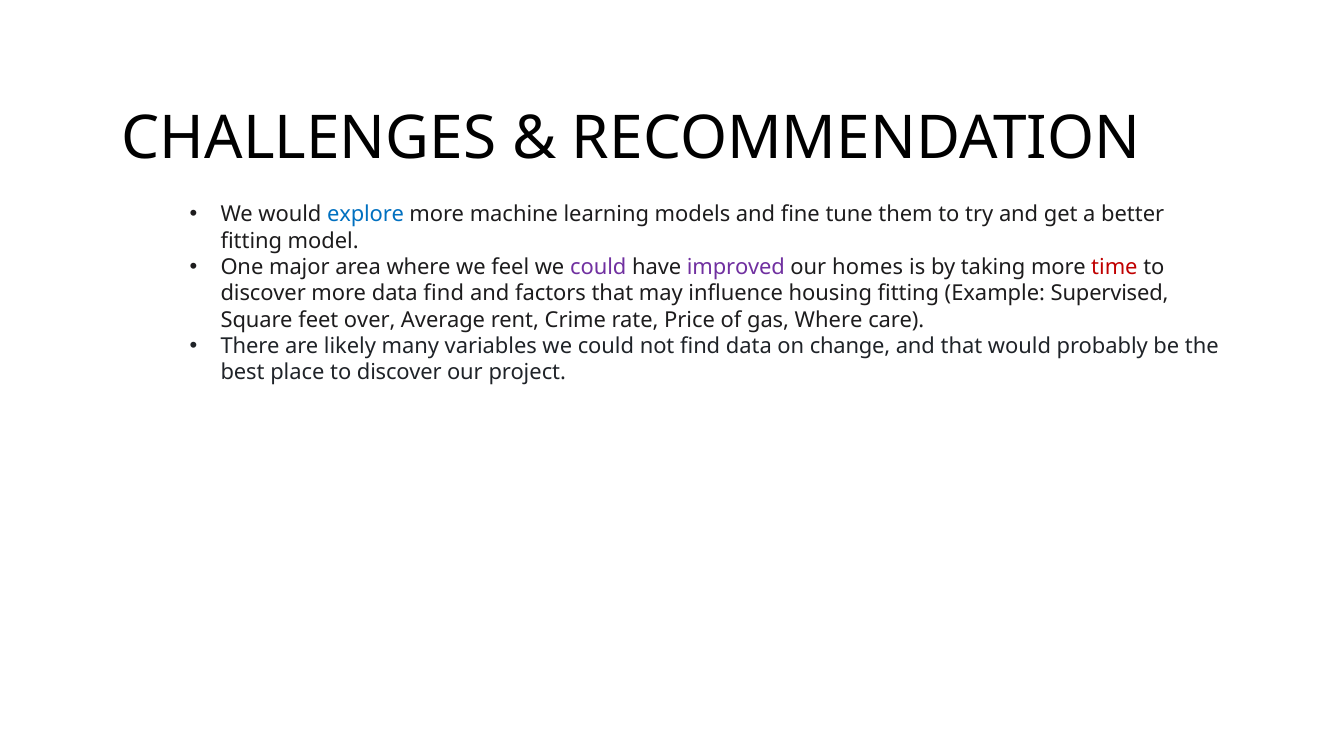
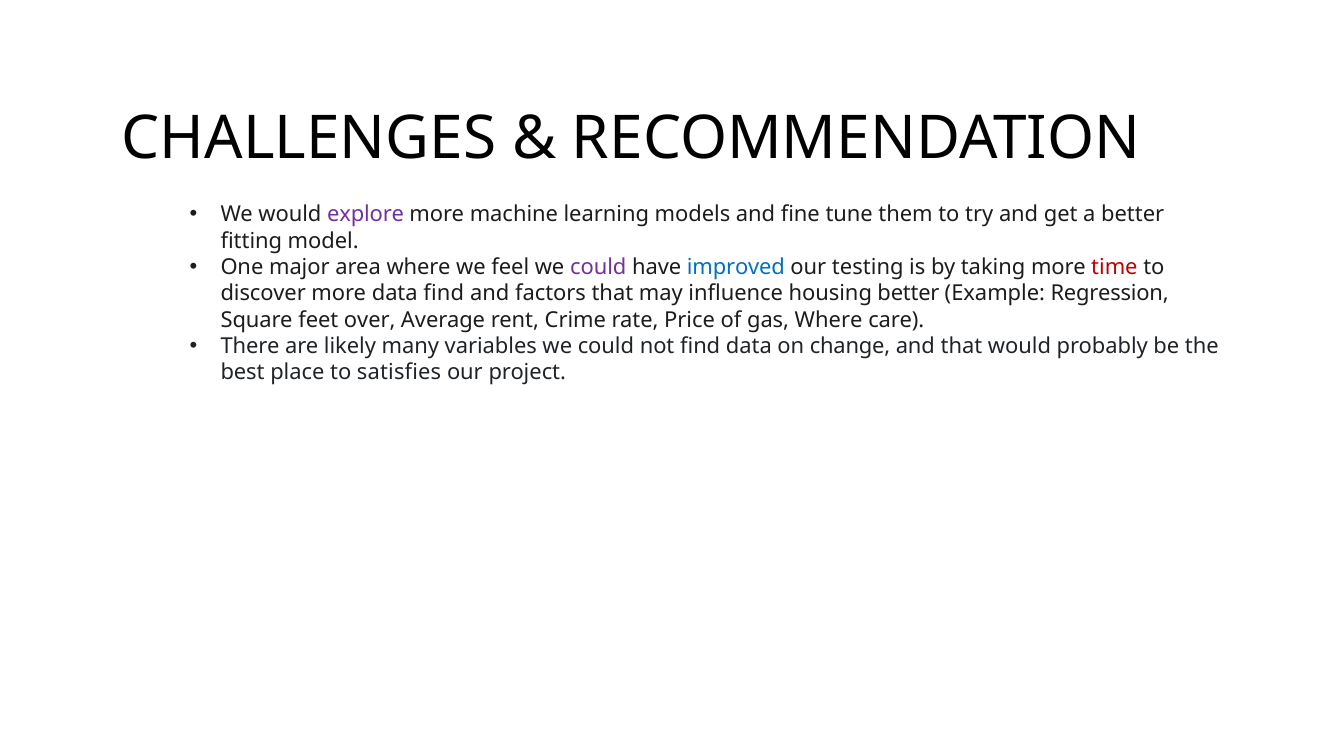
explore colour: blue -> purple (366, 215)
improved colour: purple -> blue (736, 267)
homes: homes -> testing (868, 267)
housing fitting: fitting -> better (909, 294)
Supervised: Supervised -> Regression (1110, 294)
place to discover: discover -> satisfies (399, 373)
